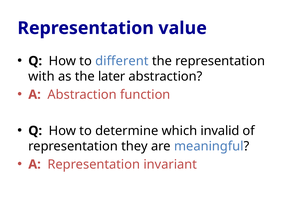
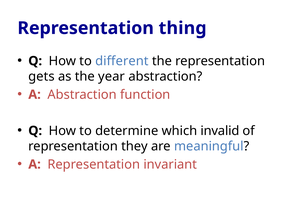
value: value -> thing (183, 28)
with: with -> gets (41, 76)
later: later -> year (112, 76)
